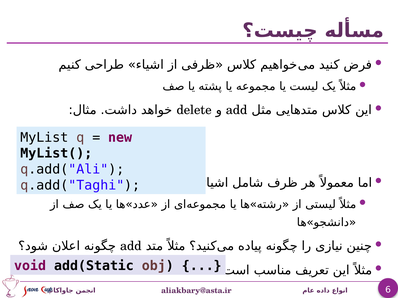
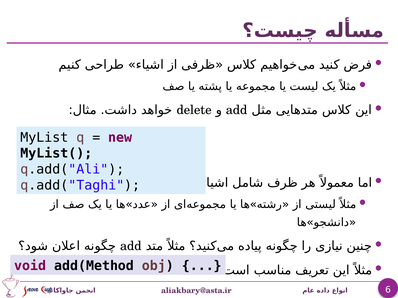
add(Static: add(Static -> add(Method (94, 266)
